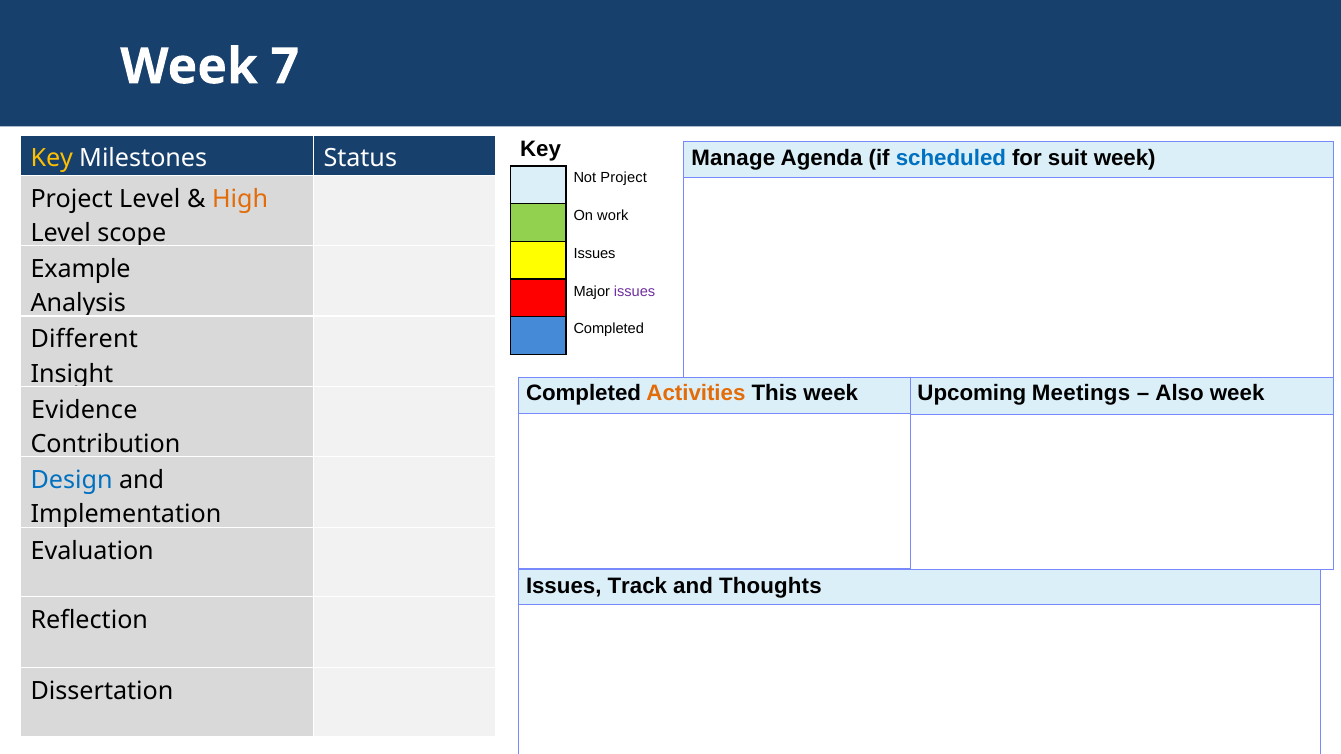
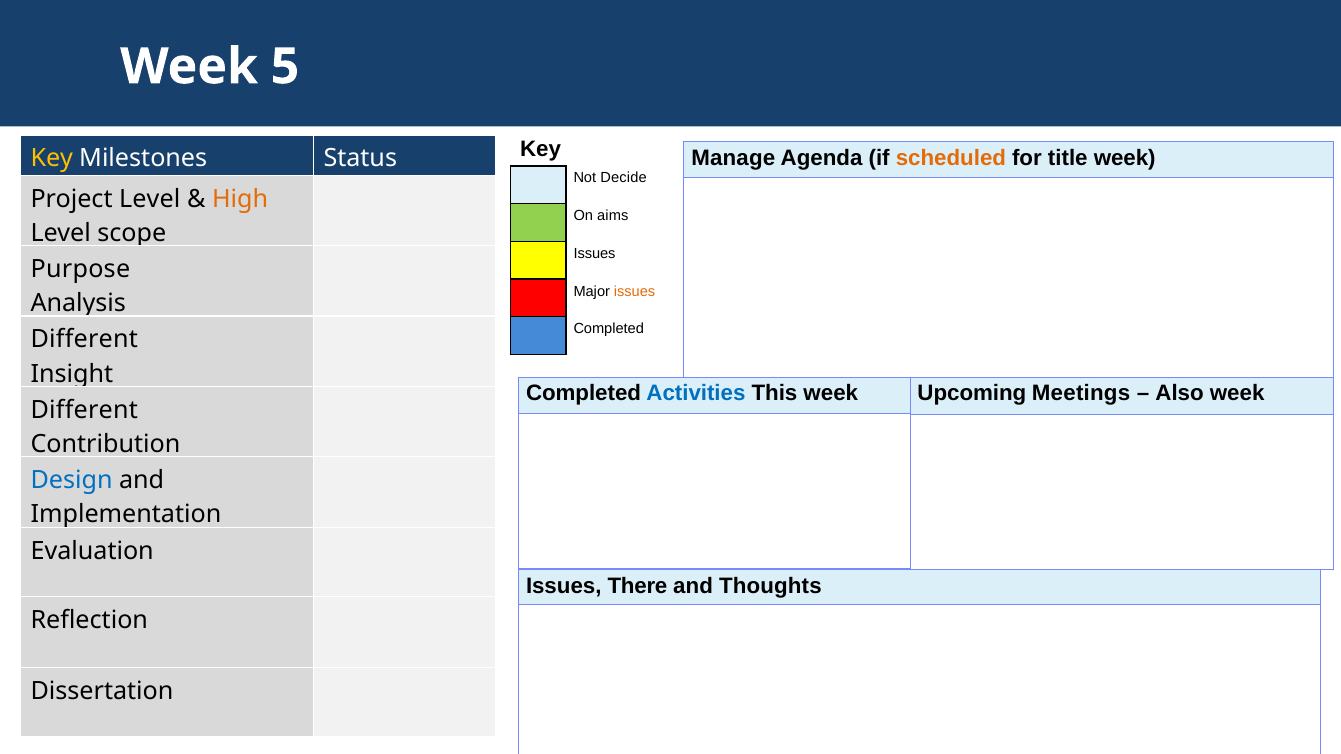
7: 7 -> 5 (285, 67)
scheduled colour: blue -> orange (951, 158)
suit: suit -> title (1068, 158)
Not Project: Project -> Decide (624, 178)
work: work -> aims (613, 216)
Example: Example -> Purpose (80, 269)
issues colour: purple -> orange (635, 291)
Activities colour: orange -> blue (696, 394)
Evidence: Evidence -> Different (84, 410)
Track: Track -> There (637, 586)
